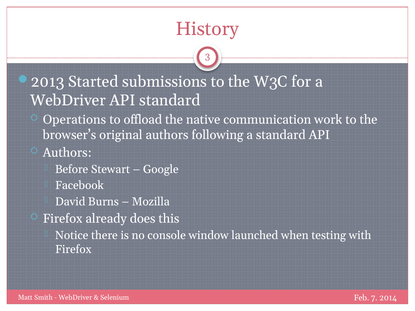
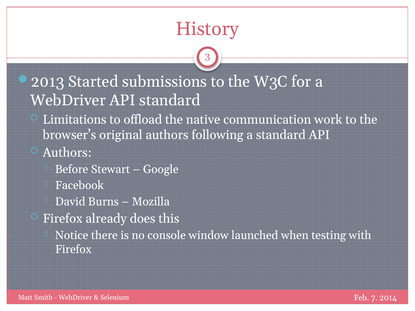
Operations: Operations -> Limitations (75, 120)
